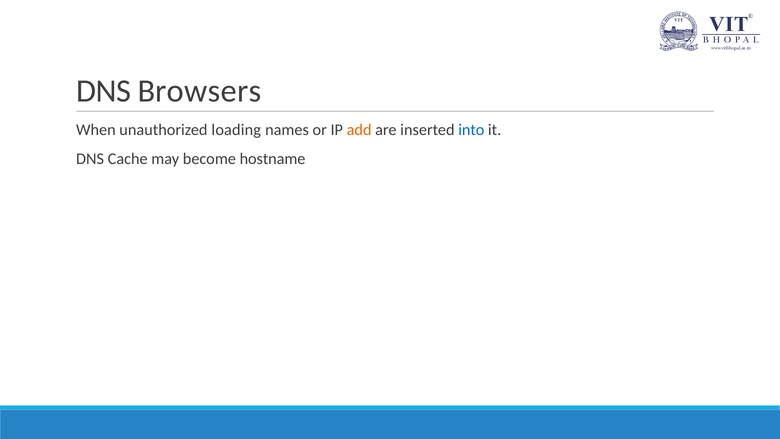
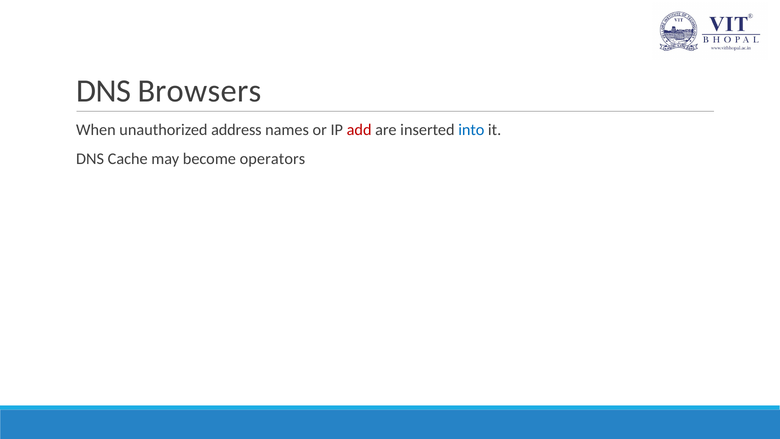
loading: loading -> address (236, 130)
add colour: orange -> red (359, 130)
hostname: hostname -> operators (272, 159)
